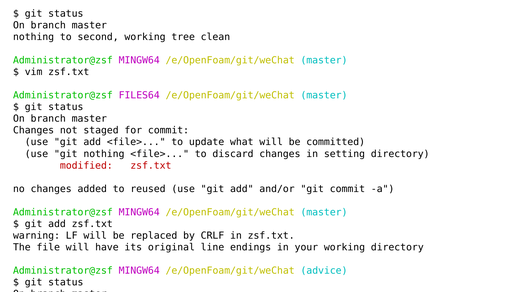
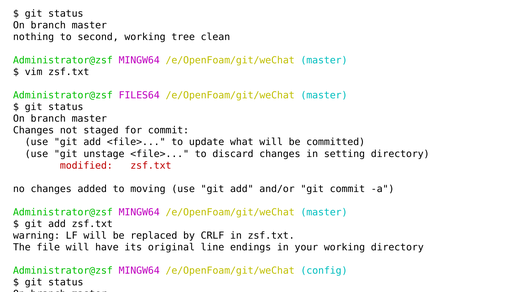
git nothing: nothing -> unstage (104, 154)
reused: reused -> moving (148, 189)
advice: advice -> config (324, 271)
